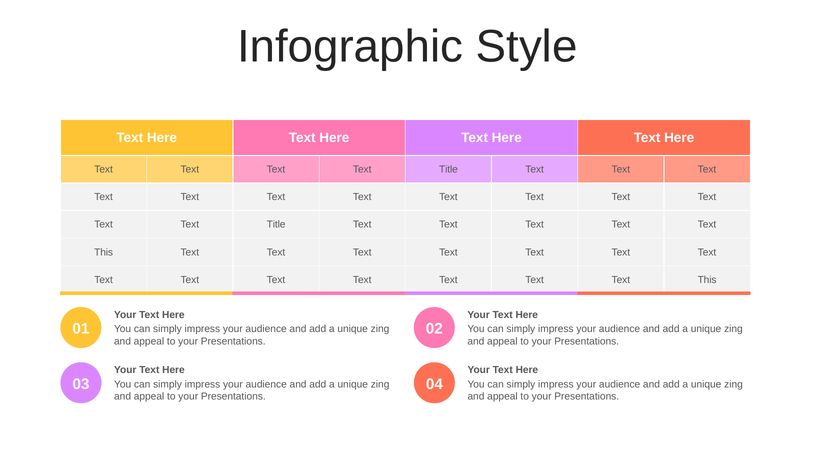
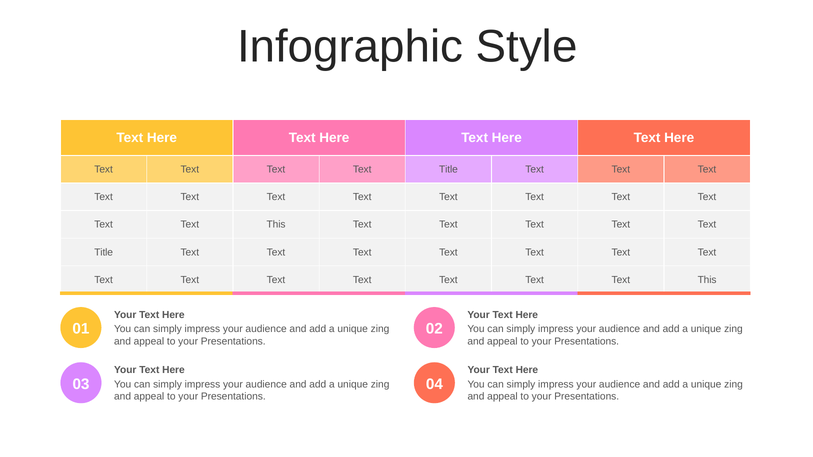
Title: Title -> This (276, 225)
This: This -> Title (104, 252)
